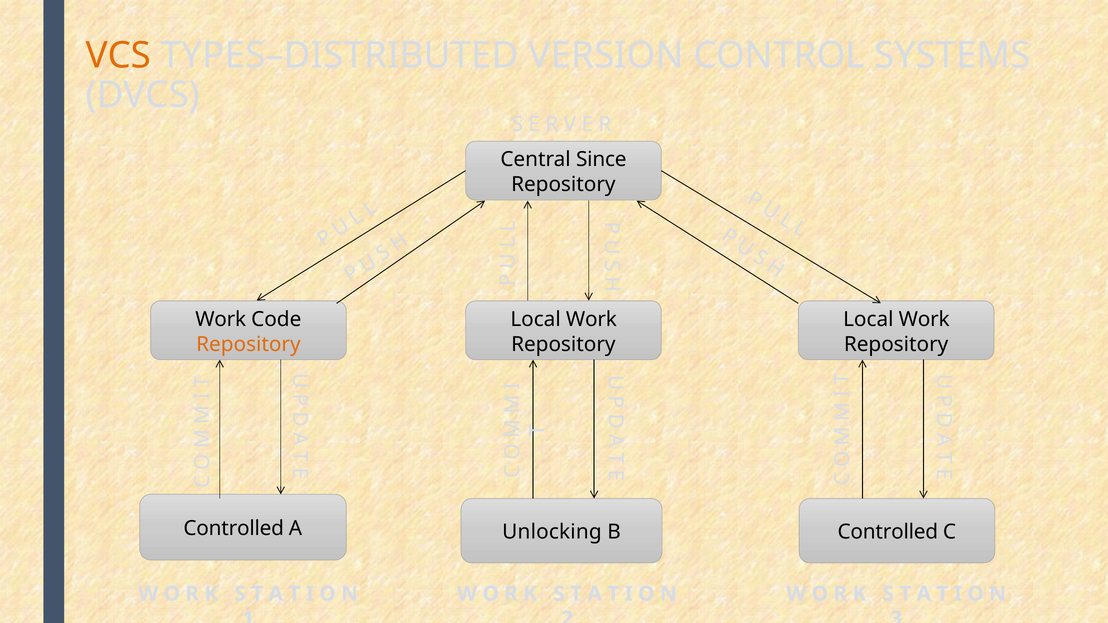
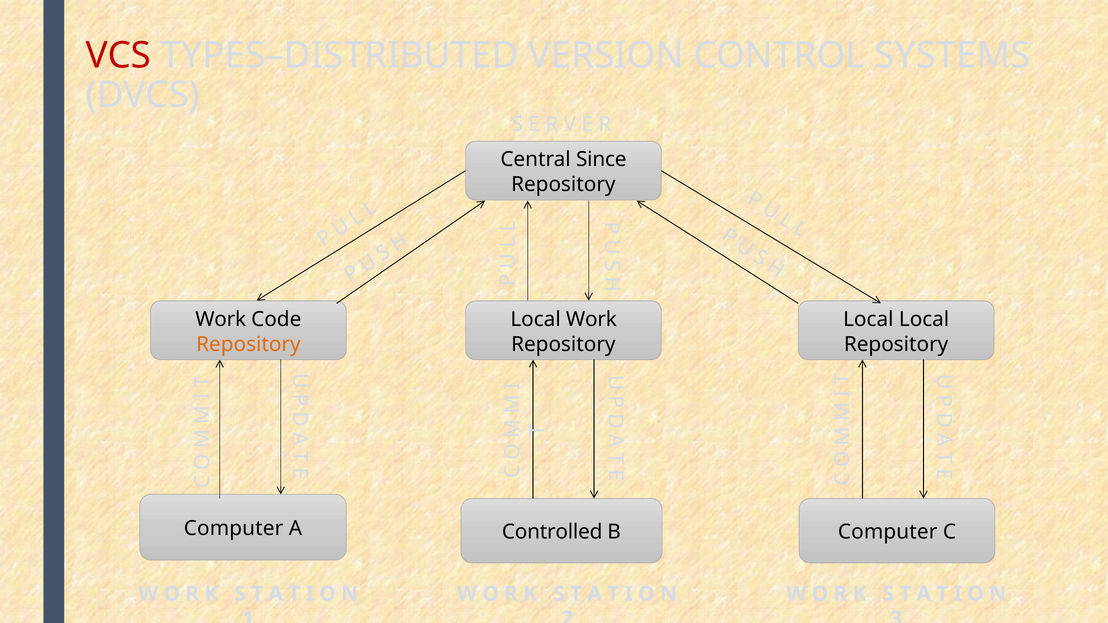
VCS colour: orange -> red (119, 56)
Work: Work -> Local (924, 319)
Controlled: Controlled -> Computer (234, 529)
Unlocking: Unlocking -> Controlled (552, 532)
B Controlled: Controlled -> Computer (888, 532)
